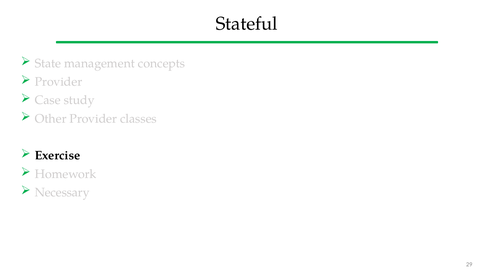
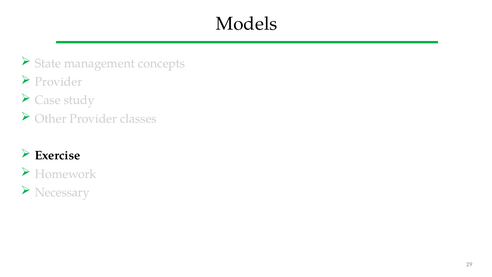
Stateful: Stateful -> Models (247, 24)
